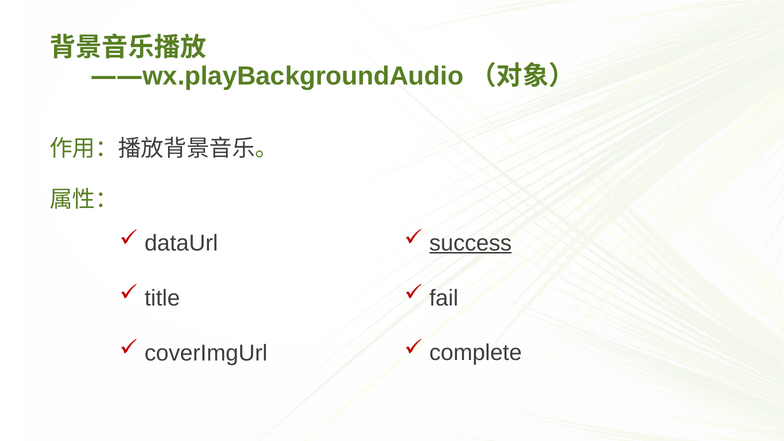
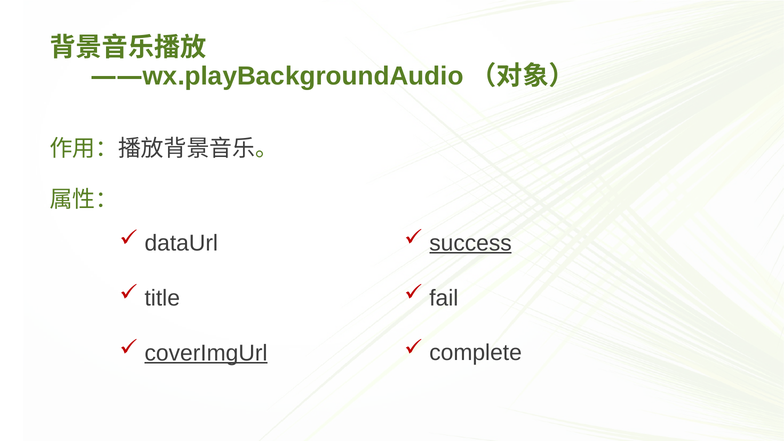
coverImgUrl underline: none -> present (206, 353)
